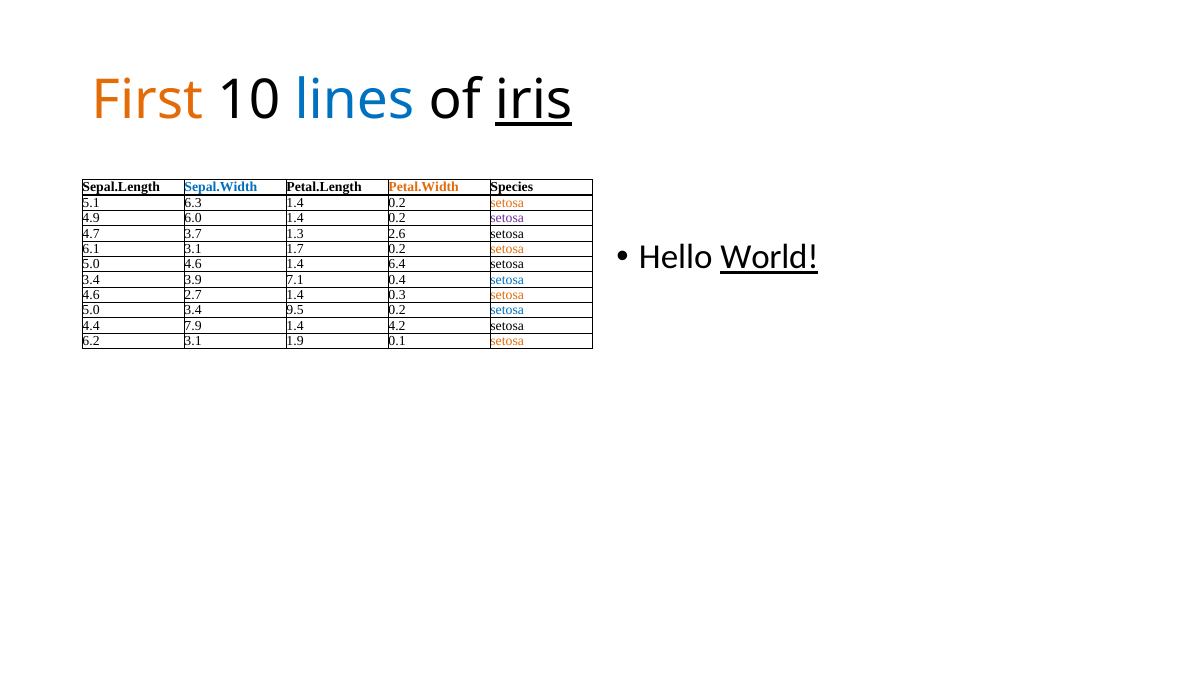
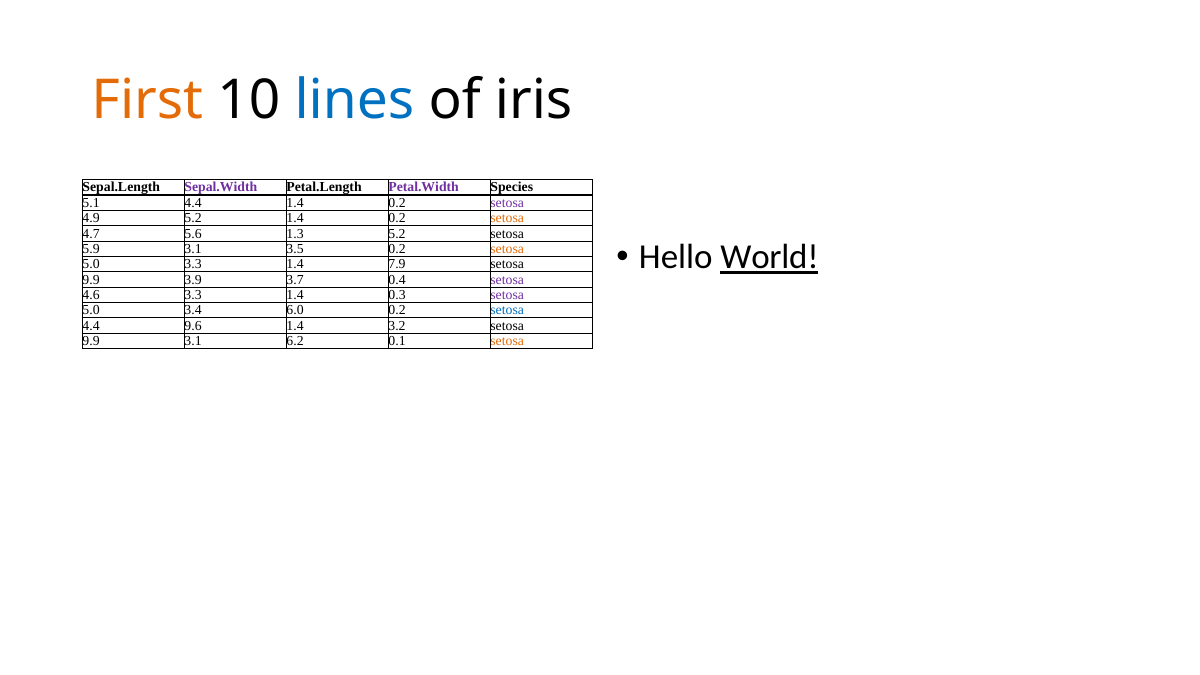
iris underline: present -> none (534, 100)
Sepal.Width colour: blue -> purple (221, 187)
Petal.Width colour: orange -> purple (424, 187)
5.1 6.3: 6.3 -> 4.4 (193, 203)
setosa colour: orange -> purple (507, 203)
4.9 6.0: 6.0 -> 5.2 (193, 218)
setosa colour: purple -> orange (507, 218)
3.7: 3.7 -> 5.6 (193, 233)
1.3 2.6: 2.6 -> 5.2 (397, 233)
6.1: 6.1 -> 5.9 (91, 249)
1.7: 1.7 -> 3.5 (295, 249)
5.0 4.6: 4.6 -> 3.3 (193, 264)
6.4: 6.4 -> 7.9 (397, 264)
3.4: 3.4 -> 9.9 (91, 279)
7.1: 7.1 -> 3.7 (295, 279)
setosa colour: blue -> purple (507, 279)
4.6 2.7: 2.7 -> 3.3 (193, 295)
setosa colour: orange -> purple (507, 295)
9.5: 9.5 -> 6.0 (295, 310)
7.9: 7.9 -> 9.6 (193, 326)
4.2: 4.2 -> 3.2 (397, 326)
6.2: 6.2 -> 9.9 (91, 341)
1.9: 1.9 -> 6.2 (295, 341)
